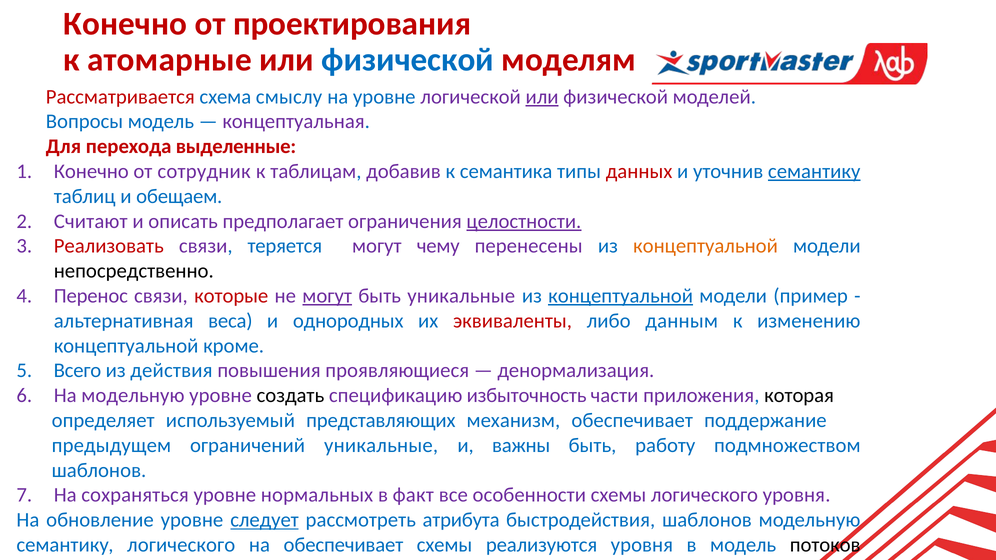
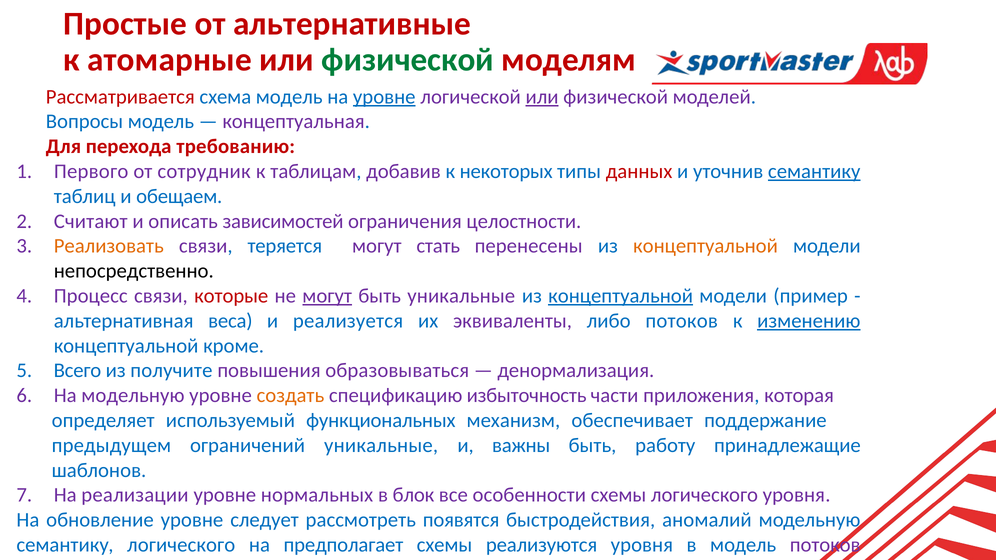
Конечно: Конечно -> Простые (125, 24)
проектирования: проектирования -> альтернативные (352, 24)
физической colour: blue -> green (408, 60)
схема смыслу: смыслу -> модель (289, 97)
уровне underline: none -> present (384, 97)
выделенные: выделенные -> требованию (236, 147)
Конечно: Конечно -> Первого (91, 172)
семантика: семантика -> некоторых (506, 172)
предполагает: предполагает -> зависимостей (283, 221)
целостности underline: present -> none (524, 221)
Реализовать colour: red -> orange (109, 246)
чему: чему -> стать (438, 246)
Перенос: Перенос -> Процесс (91, 296)
однородных: однородных -> реализуется (348, 321)
эквиваленты colour: red -> purple (513, 321)
либо данным: данным -> потоков (682, 321)
изменению underline: none -> present (809, 321)
действия: действия -> получите (171, 371)
проявляющиеся: проявляющиеся -> образовываться (397, 371)
создать colour: black -> orange (290, 396)
которая colour: black -> purple (799, 396)
представляющих: представляющих -> функциональных (381, 421)
подмножеством: подмножеством -> принадлежащие (787, 446)
сохраняться: сохраняться -> реализации (135, 495)
факт: факт -> блок (413, 495)
следует underline: present -> none (265, 520)
атрибута: атрибута -> появятся (461, 520)
быстродействия шаблонов: шаблонов -> аномалий (707, 520)
на обеспечивает: обеспечивает -> предполагает (343, 545)
потоков colour: black -> purple (825, 545)
